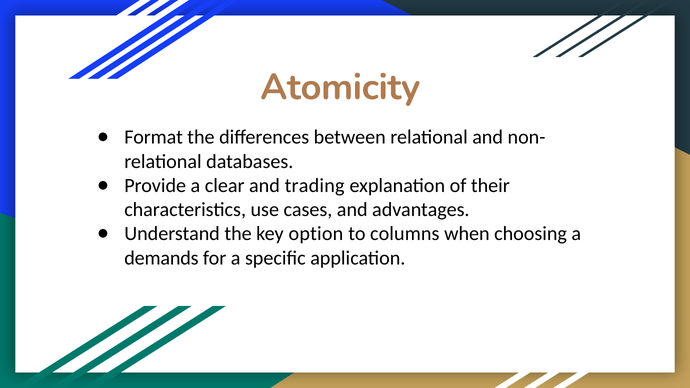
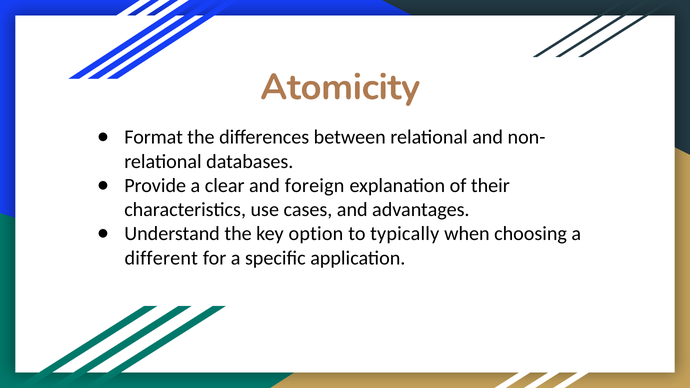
trading: trading -> foreign (315, 186)
columns: columns -> typically (405, 234)
demands: demands -> different (161, 258)
